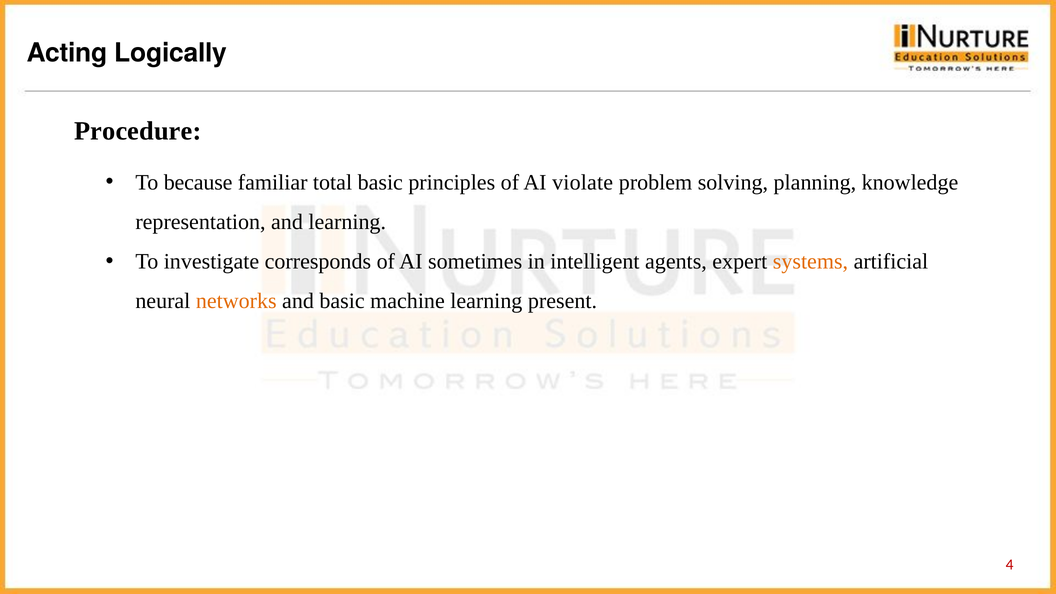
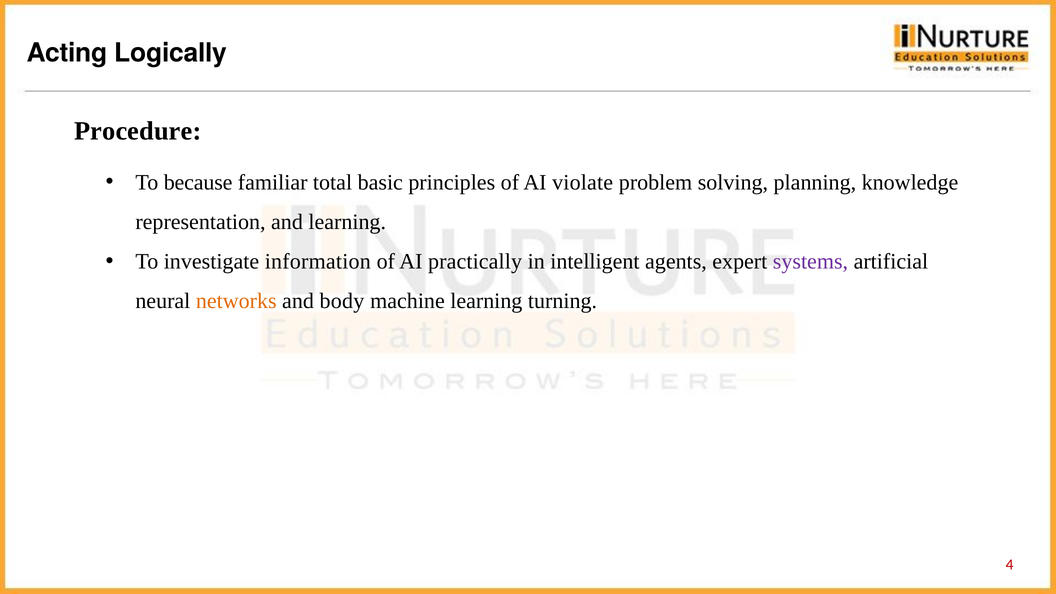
corresponds: corresponds -> information (318, 262)
sometimes: sometimes -> practically (475, 262)
systems colour: orange -> purple (810, 262)
and basic: basic -> body (342, 301)
present: present -> turning (563, 301)
